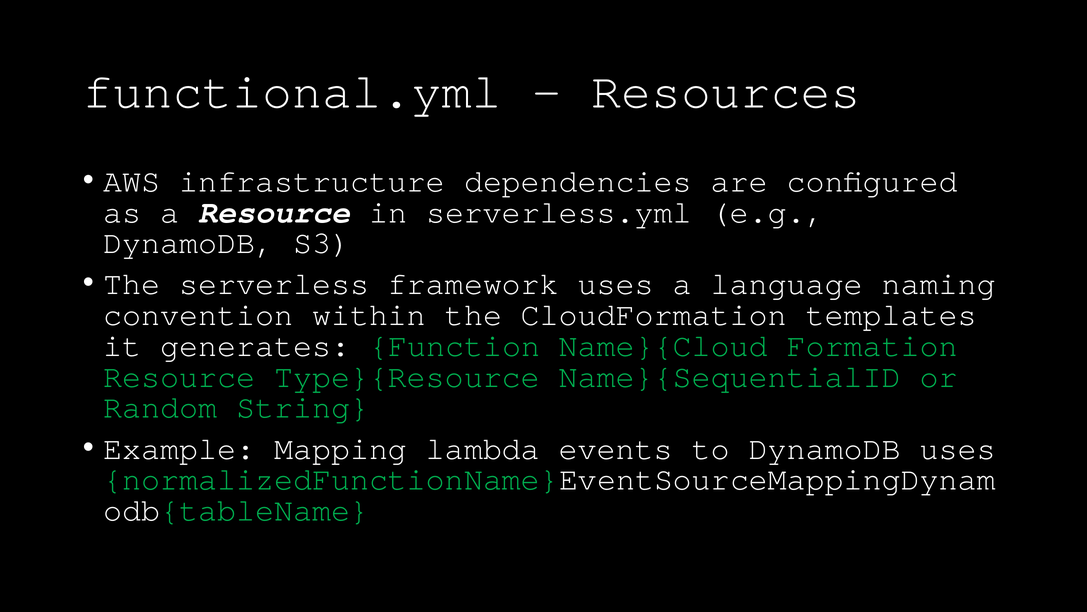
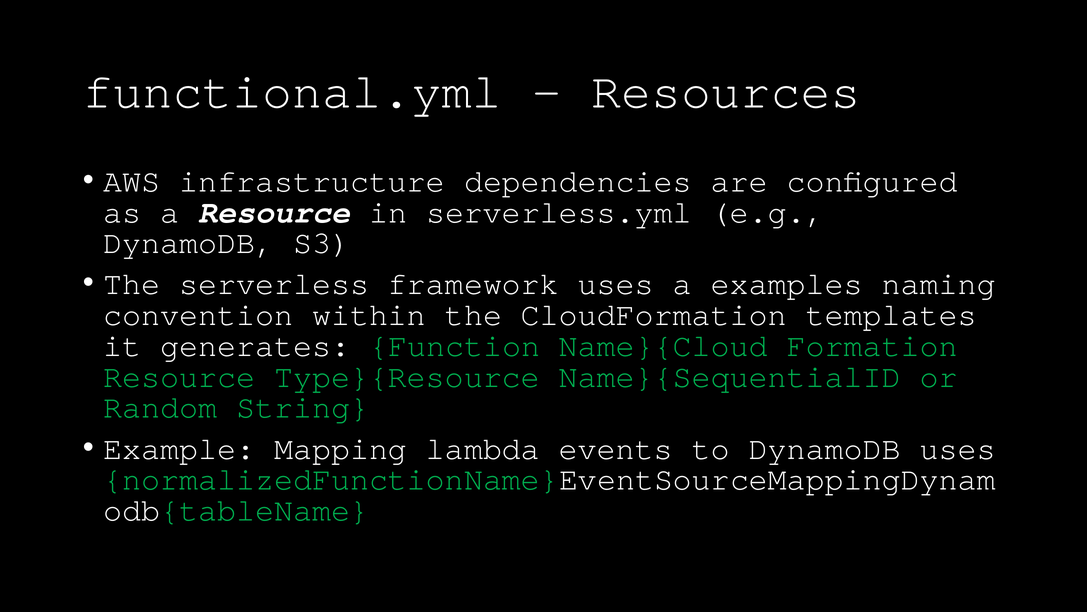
language: language -> examples (787, 284)
